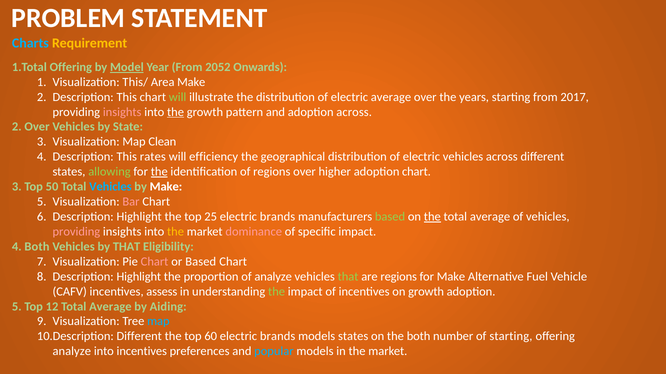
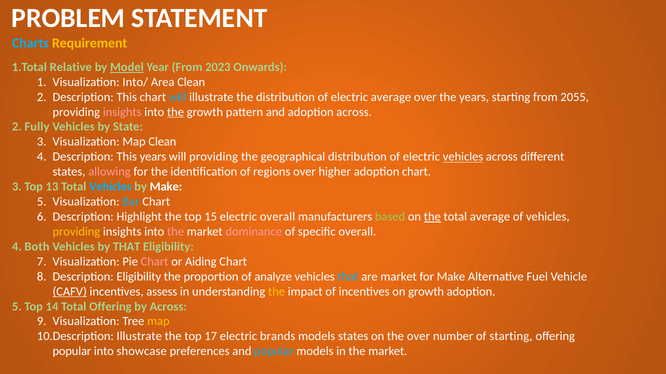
Offering: Offering -> Relative (71, 67)
2052: 2052 -> 2023 (218, 67)
This/: This/ -> Into/ (135, 82)
Area Make: Make -> Clean (191, 82)
will colour: light green -> light blue (178, 97)
2017: 2017 -> 2055 (575, 97)
2 Over: Over -> Fully (37, 127)
This rates: rates -> years (153, 157)
will efficiency: efficiency -> providing (214, 157)
vehicles underline: none -> present (463, 157)
allowing colour: light green -> pink (109, 172)
the underline: present -> none (159, 172)
50: 50 -> 13 (52, 187)
Bar colour: pink -> light blue (131, 202)
25: 25 -> 15 (211, 217)
brands: brands -> overall (278, 217)
providing colour: pink -> yellow (76, 232)
the colour: yellow -> pink (175, 232)
specific impact: impact -> overall (357, 232)
or Based: Based -> Aiding (201, 262)
Highlight: Highlight -> Eligibility (139, 277)
that colour: light green -> light blue (348, 277)
are regions: regions -> market (399, 277)
CAFV underline: none -> present (70, 292)
the colour: light green -> yellow (277, 292)
12: 12 -> 14 (52, 307)
Average: Average -> Offering (110, 307)
by Aiding: Aiding -> Across (168, 307)
map colour: light blue -> yellow (158, 322)
Different: Different -> Illustrate (139, 337)
60: 60 -> 17 (211, 337)
the both: both -> over (418, 337)
analyze: analyze -> popular (72, 352)
into incentives: incentives -> showcase (142, 352)
